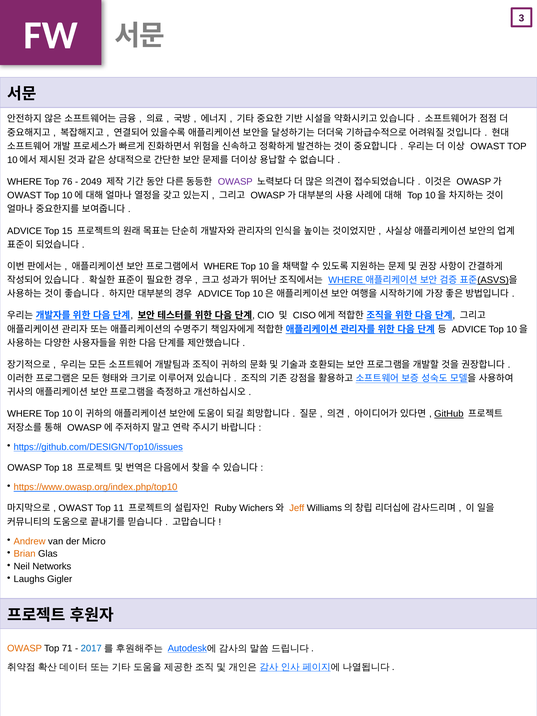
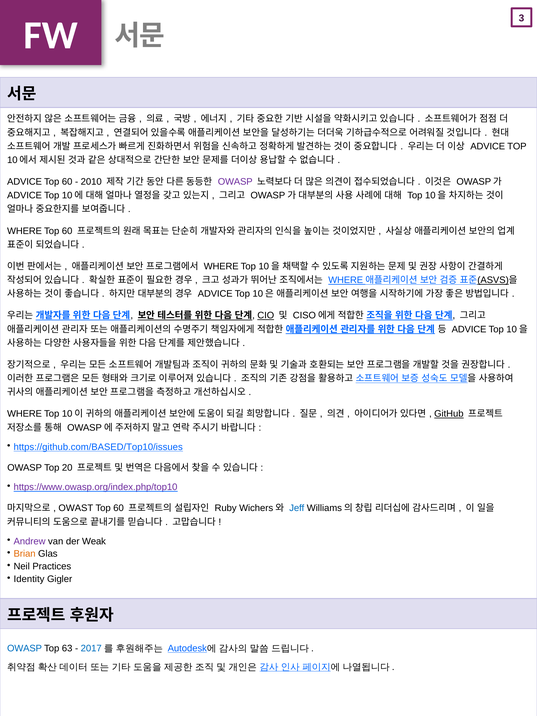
OWAST: OWAST -> ADVICE (488, 146)
WHERE: WHERE -> ADVICE (25, 182)
76: 76 -> 60 (67, 182)
2049: 2049 -> 2010 (91, 182)
OWAST: OWAST -> ADVICE (25, 195)
ADVICE: ADVICE -> WHERE (25, 231)
15: 15 -> 60 (67, 231)
CIO underline: none -> present (266, 316)
https://github.com/DESIGN/Top10/issues: https://github.com/DESIGN/Top10/issues -> https://github.com/BASED/Top10/issues (98, 447)
18: 18 -> 20 (67, 468)
https://www.owasp.org/index.php/top10 colour: orange -> purple (96, 487)
11: 11 -> 60 (119, 508)
Jeff colour: orange -> blue (297, 508)
Andrew colour: orange -> purple (30, 541)
Micro: Micro -> Weak (94, 541)
Networks: Networks -> Practices (52, 566)
Laughs: Laughs -> Identity (29, 579)
OWASP colour: orange -> blue (25, 648)
71: 71 -> 63 (67, 648)
